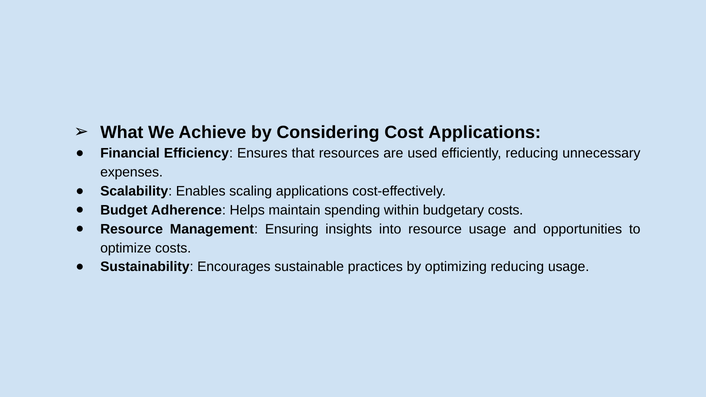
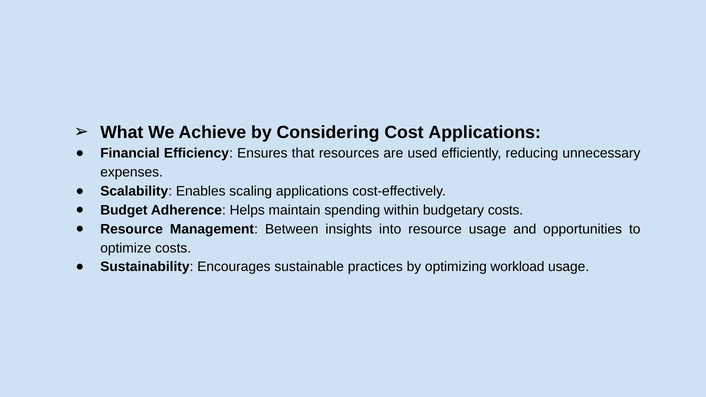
Ensuring: Ensuring -> Between (292, 229)
optimizing reducing: reducing -> workload (517, 267)
